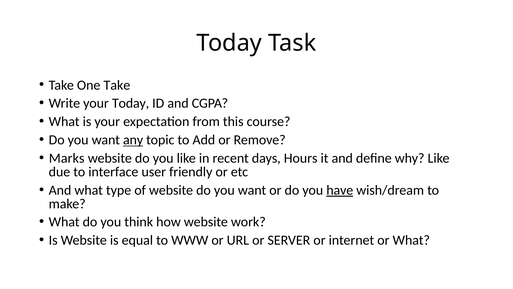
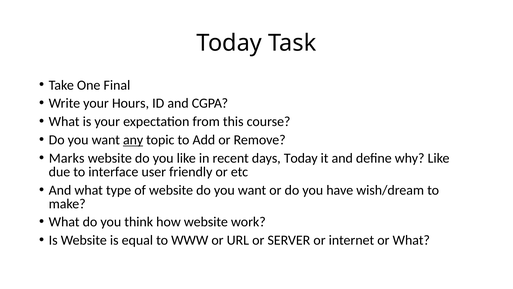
One Take: Take -> Final (117, 85)
your Today: Today -> Hours (131, 103)
days Hours: Hours -> Today (301, 158)
have underline: present -> none (340, 190)
